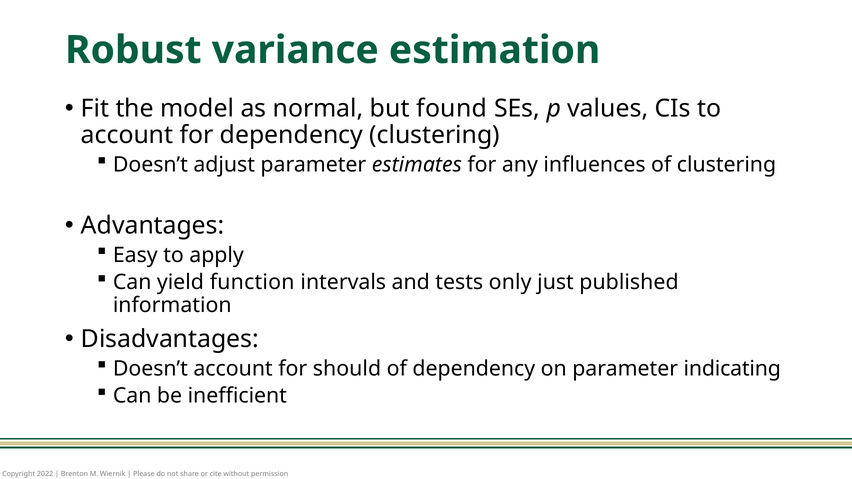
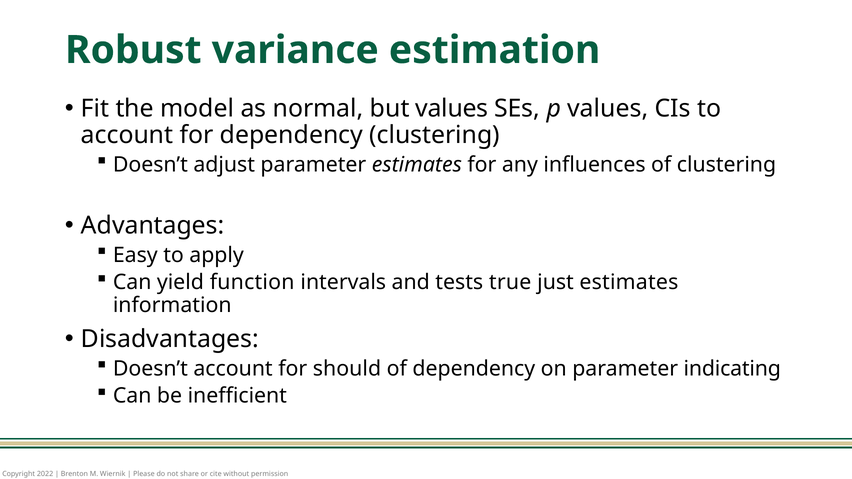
but found: found -> values (452, 109)
only: only -> true (510, 283)
just published: published -> estimates (629, 283)
